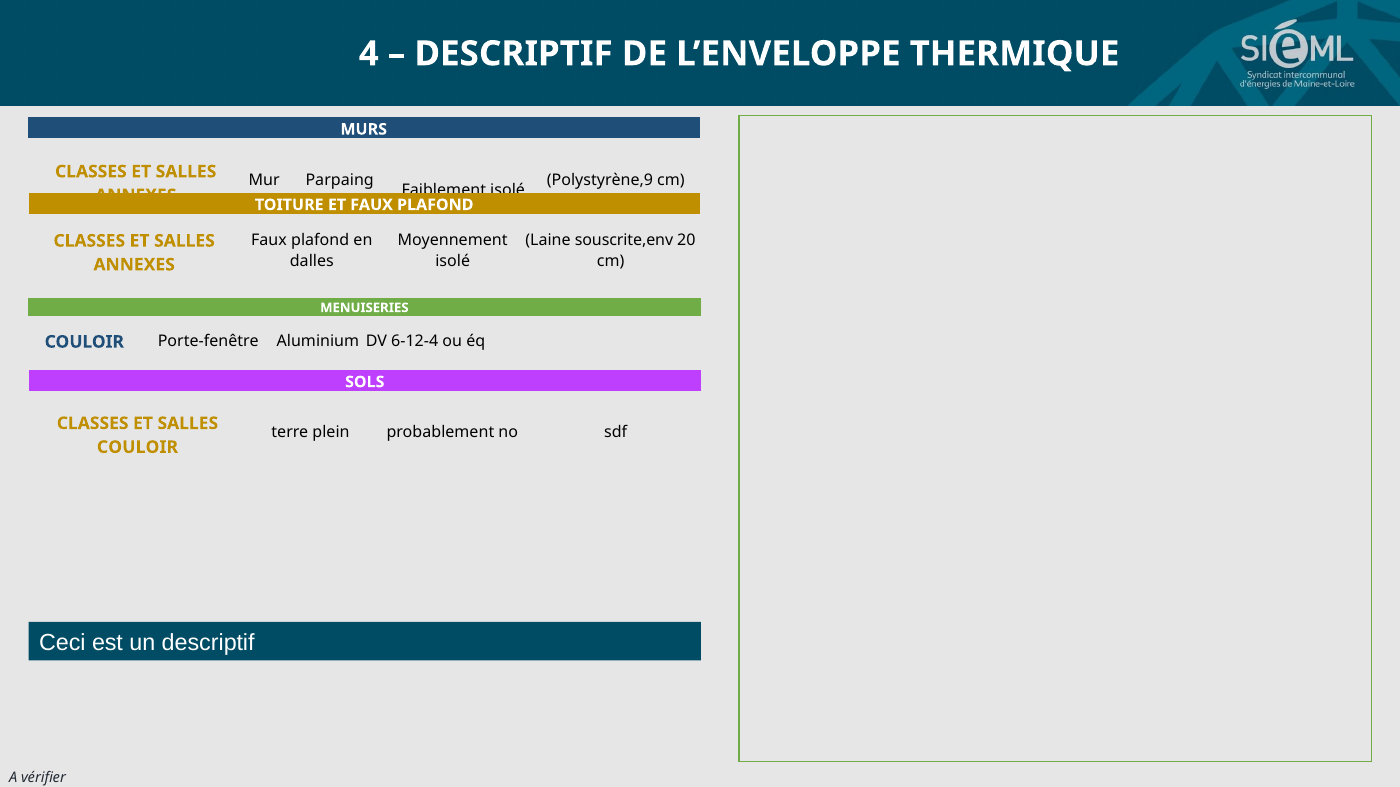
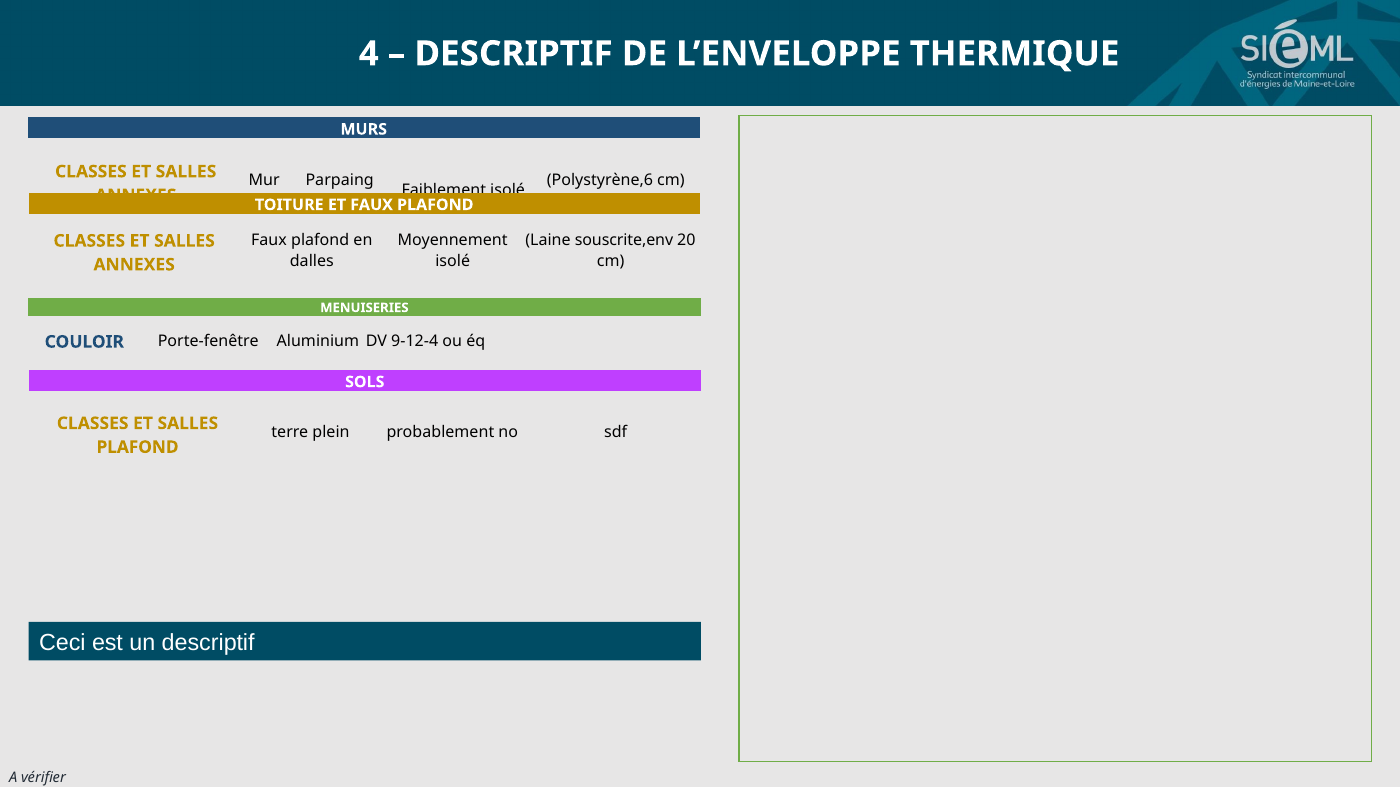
Polystyrène,9: Polystyrène,9 -> Polystyrène,6 (600, 181)
6-12-4: 6-12-4 -> 9-12-4 (415, 341)
COULOIR: COULOIR -> PLAFOND (138, 447)
